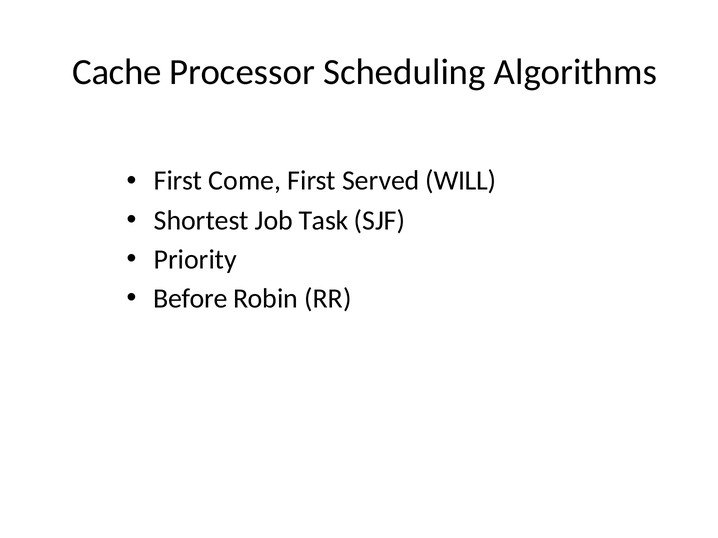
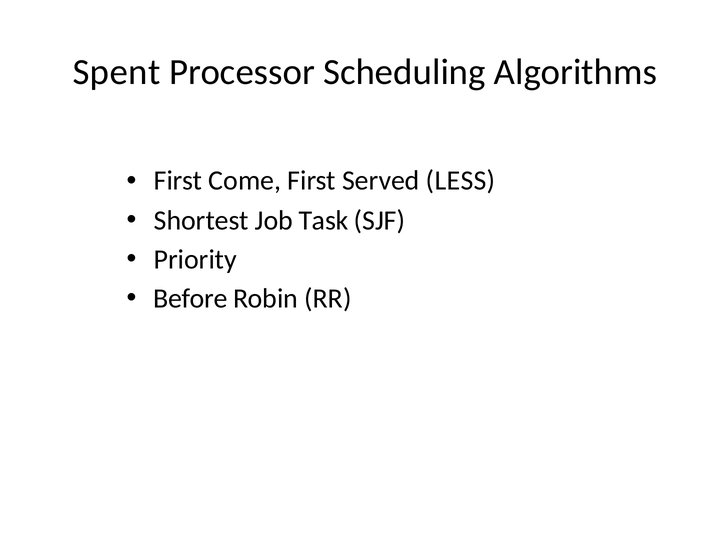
Cache: Cache -> Spent (116, 72)
WILL: WILL -> LESS (461, 181)
